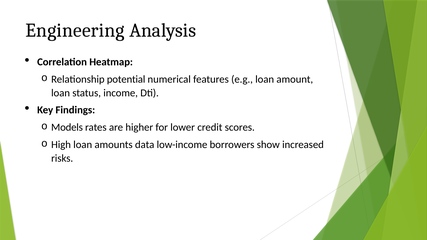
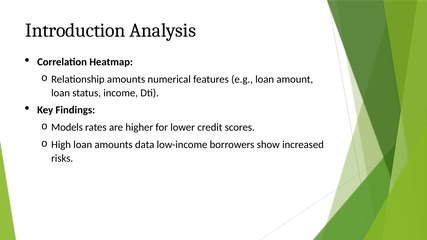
Engineering: Engineering -> Introduction (75, 31)
Relationship potential: potential -> amounts (126, 79)
